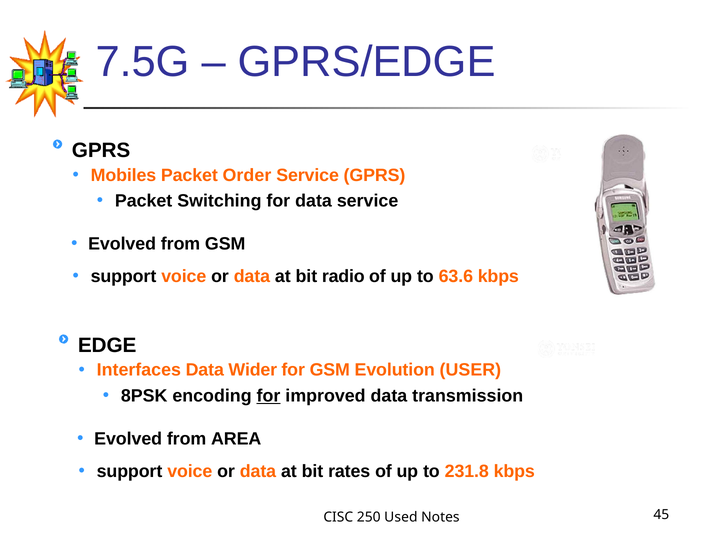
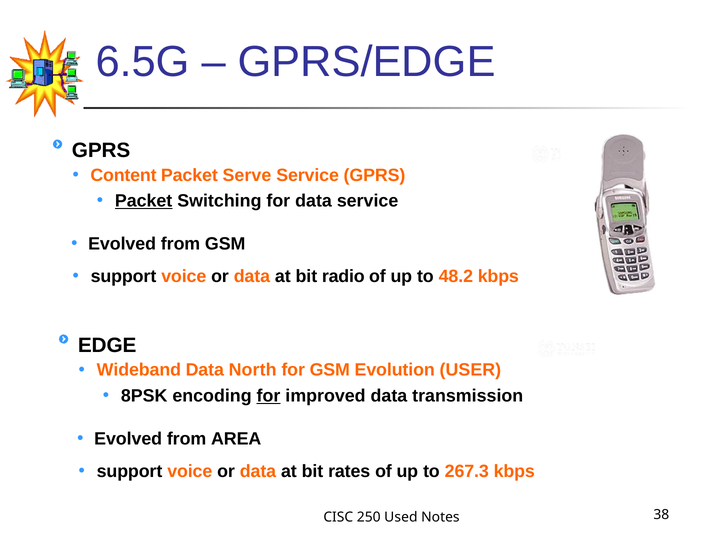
7.5G: 7.5G -> 6.5G (143, 62)
Mobiles: Mobiles -> Content (124, 175)
Order: Order -> Serve (247, 175)
Packet underline: none -> present (144, 201)
63.6: 63.6 -> 48.2 (456, 276)
Interfaces: Interfaces -> Wideband (139, 370)
Wider: Wider -> North (253, 370)
231.8: 231.8 -> 267.3 (467, 471)
45: 45 -> 38 (661, 515)
